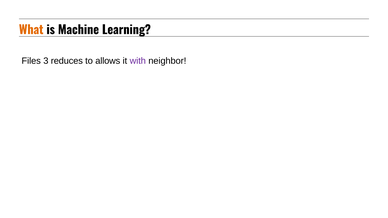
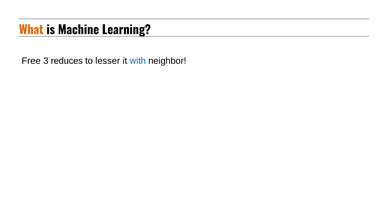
Files: Files -> Free (31, 61)
allows: allows -> lesser (108, 61)
with colour: purple -> blue (138, 61)
